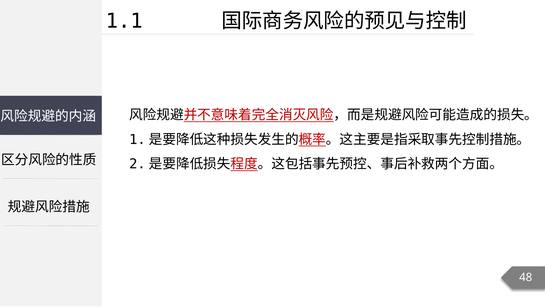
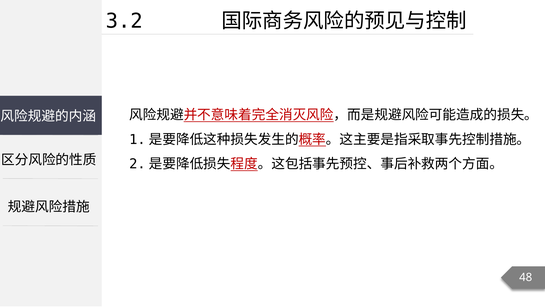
1.1: 1.1 -> 3.2 (124, 21)
